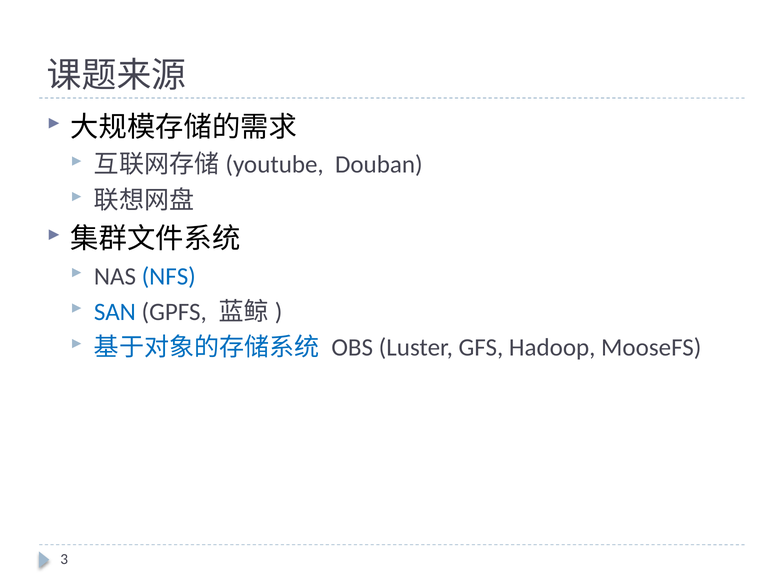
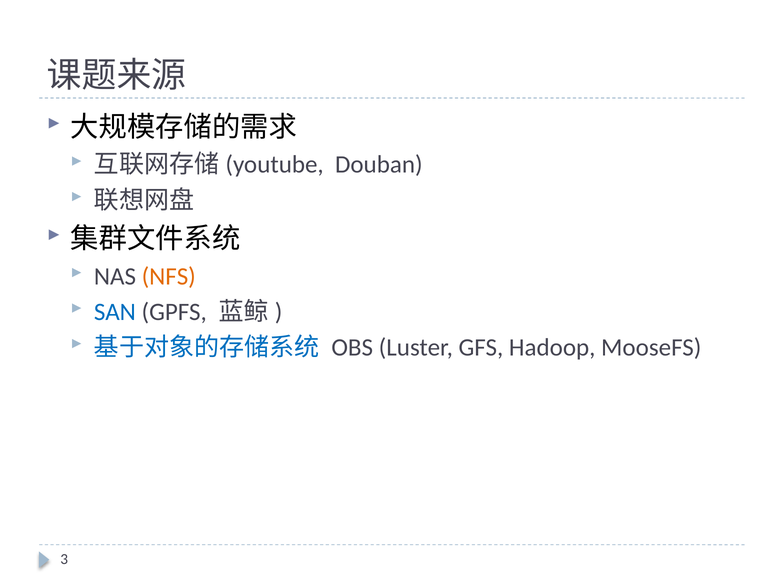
NFS colour: blue -> orange (169, 276)
